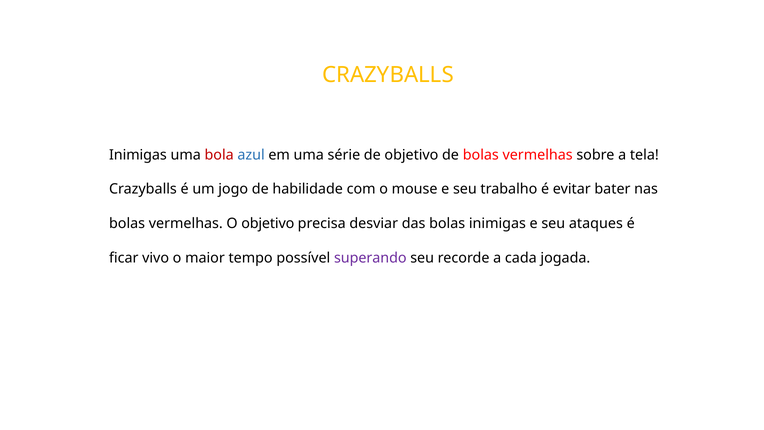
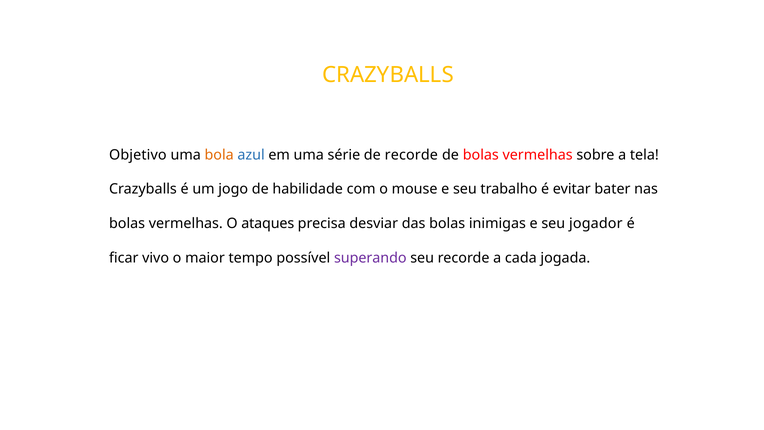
Inimigas: Inimigas -> Objetivo (138, 155)
bola colour: red -> orange (219, 155)
de objetivo: objetivo -> recorde (411, 155)
O objetivo: objetivo -> ataques (268, 223)
ataques: ataques -> jogador (596, 223)
